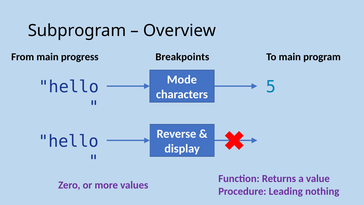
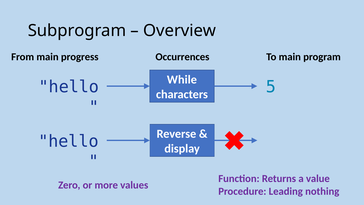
Breakpoints: Breakpoints -> Occurrences (182, 57)
Mode: Mode -> While (182, 80)
